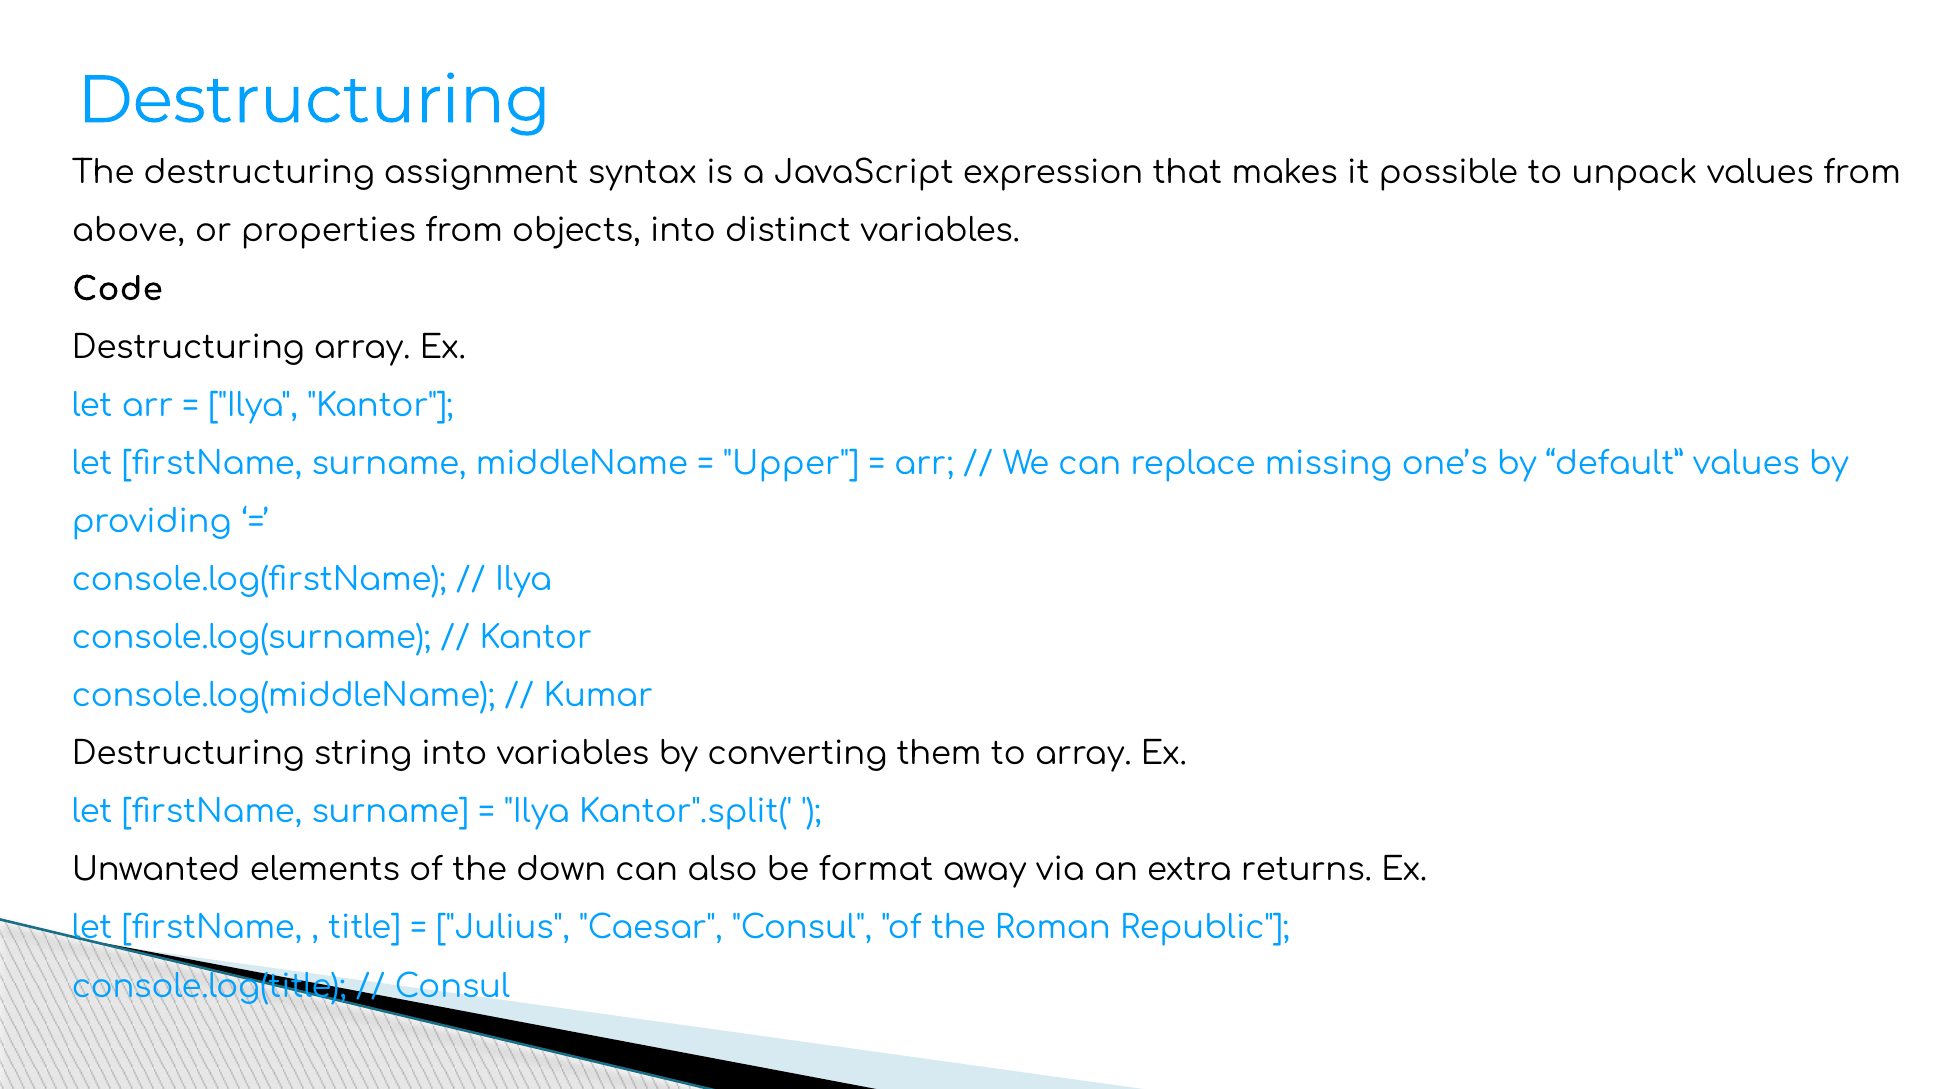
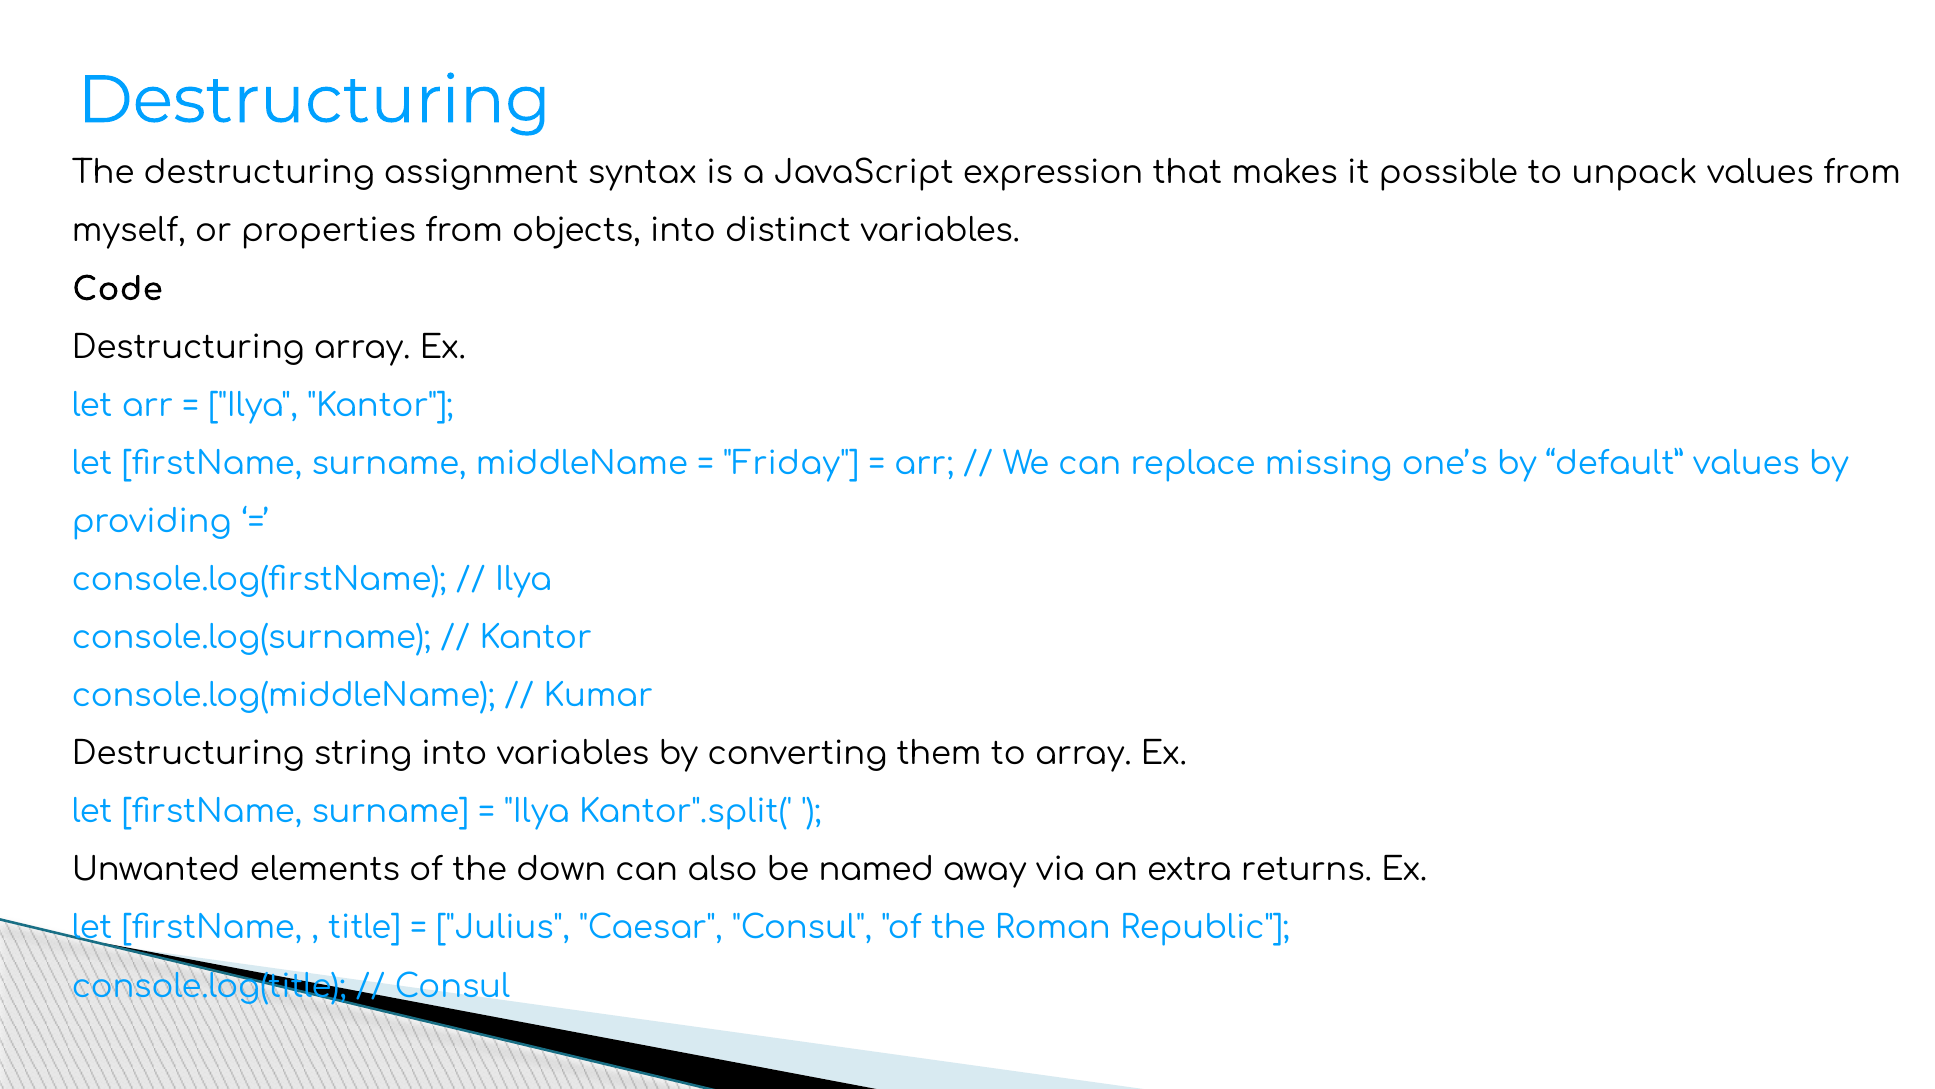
above: above -> myself (129, 231)
Upper: Upper -> Friday (791, 463)
format: format -> named (876, 870)
